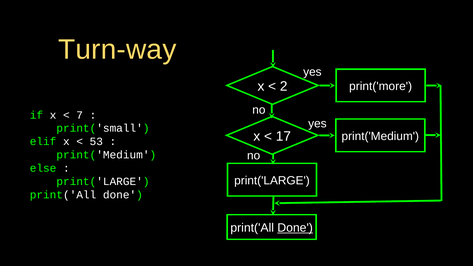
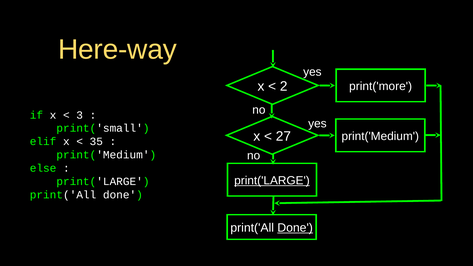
Turn-way: Turn-way -> Here-way (117, 50)
7: 7 -> 3 (80, 115)
17: 17 -> 27 (283, 136)
53: 53 -> 35 (96, 142)
print('LARGE underline: none -> present (272, 181)
